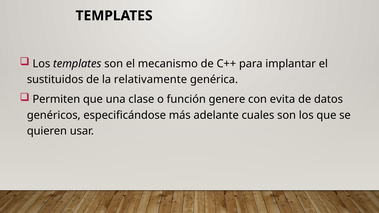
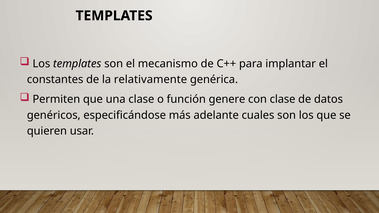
sustituidos: sustituidos -> constantes (55, 80)
con evita: evita -> clase (283, 99)
